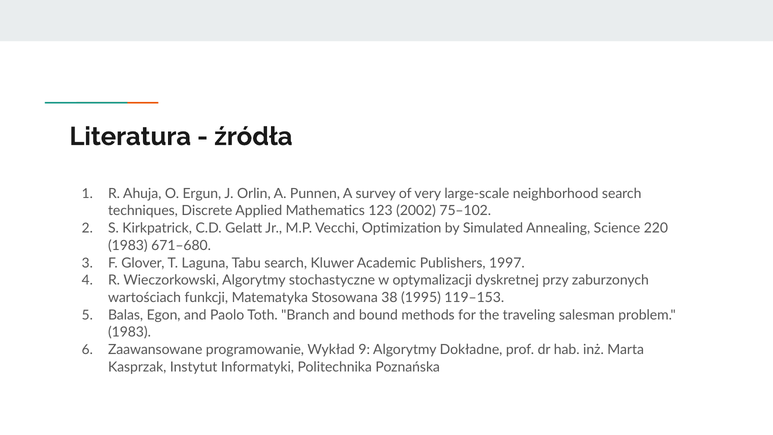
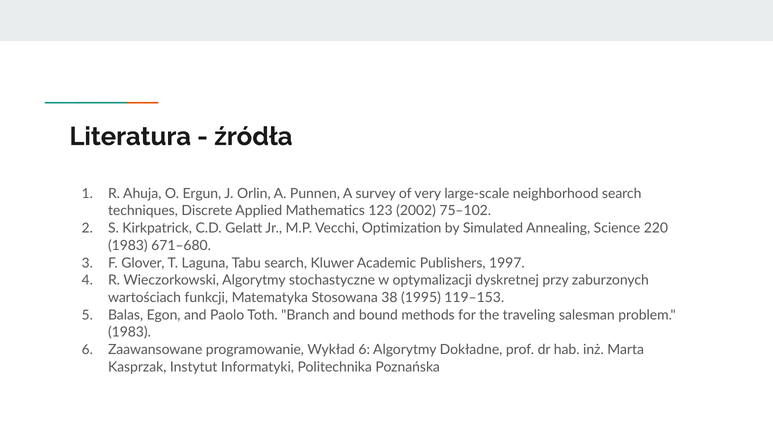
Wykład 9: 9 -> 6 (364, 350)
